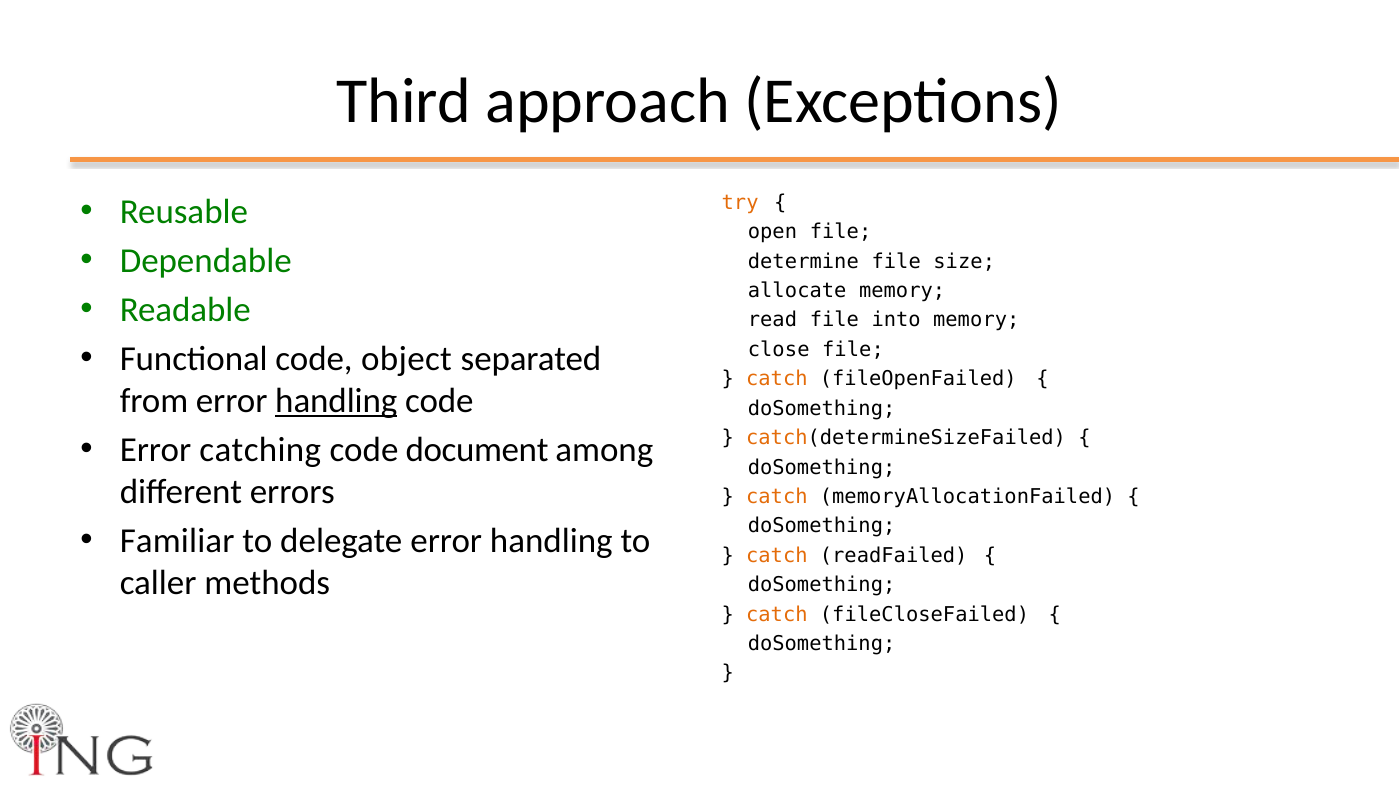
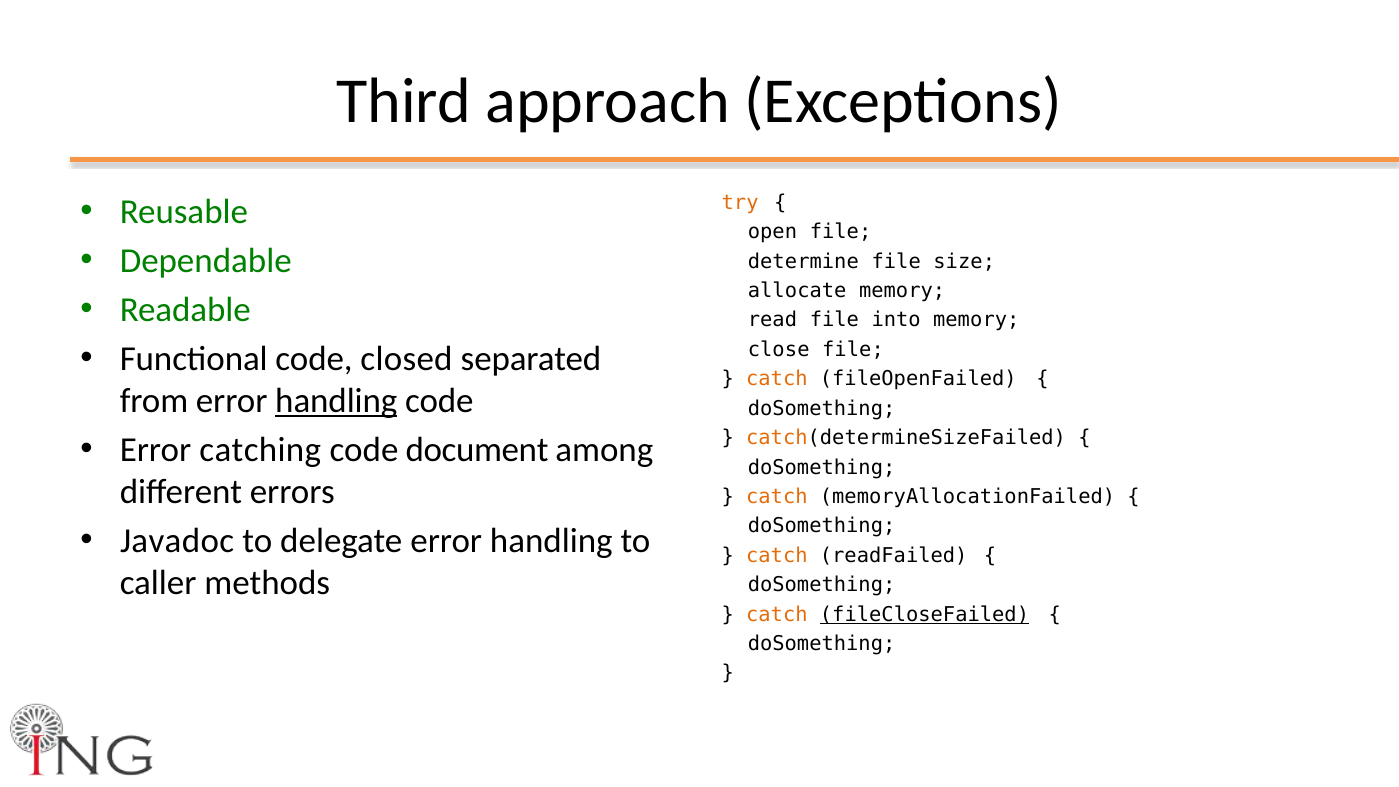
object: object -> closed (407, 359)
Familiar: Familiar -> Javadoc (177, 541)
fileCloseFailed underline: none -> present (924, 614)
